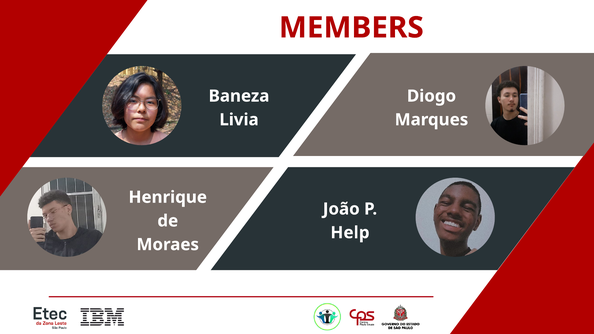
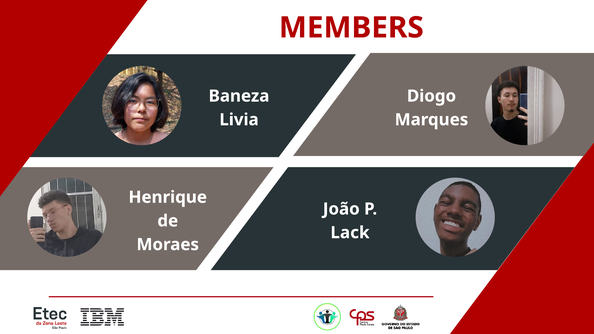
Help: Help -> Lack (350, 233)
